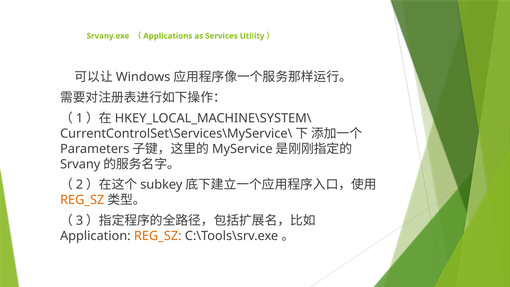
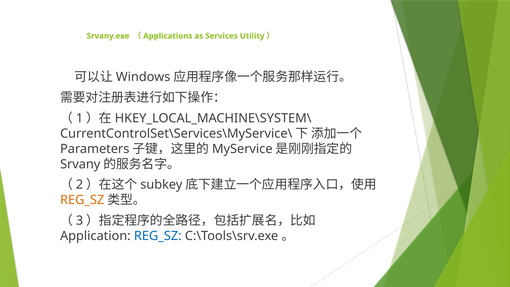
REG_SZ colour: orange -> blue (158, 236)
